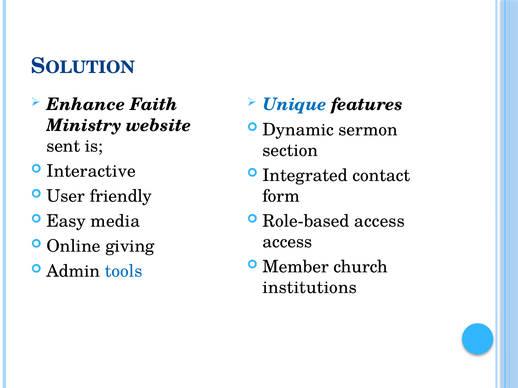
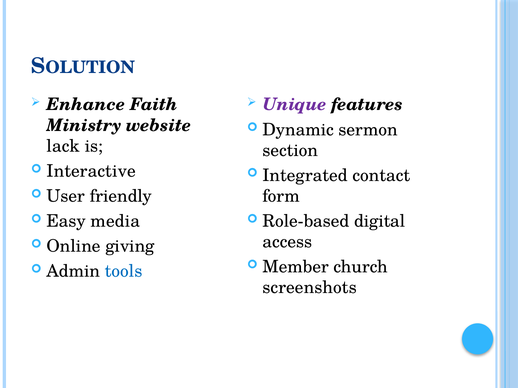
Unique colour: blue -> purple (294, 105)
sent: sent -> lack (63, 146)
Role-based access: access -> digital (380, 221)
institutions: institutions -> screenshots (310, 288)
